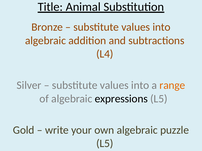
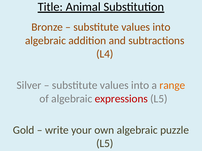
expressions colour: black -> red (121, 99)
